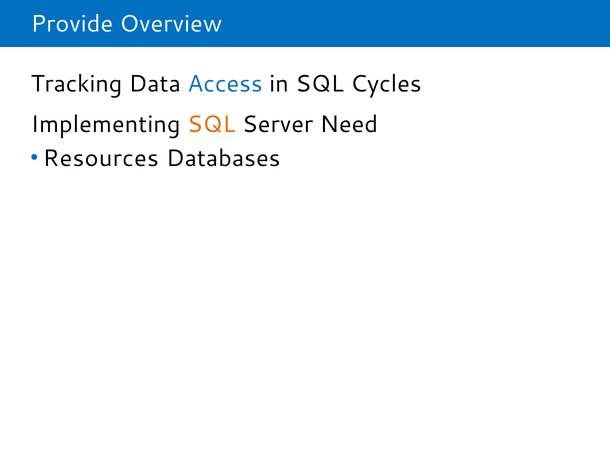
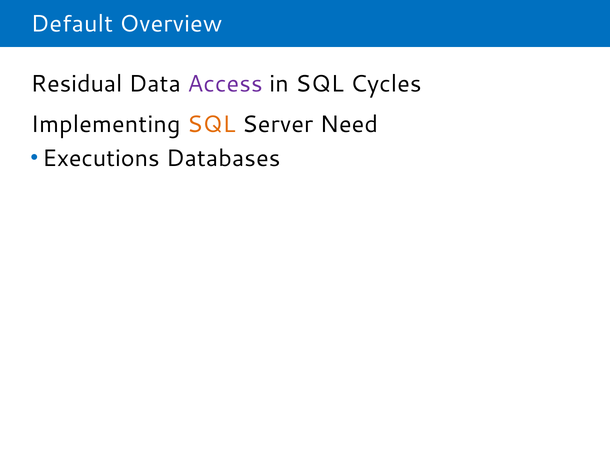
Provide: Provide -> Default (72, 24)
Tracking: Tracking -> Residual (77, 84)
Access colour: blue -> purple (225, 84)
Resources: Resources -> Executions (101, 158)
